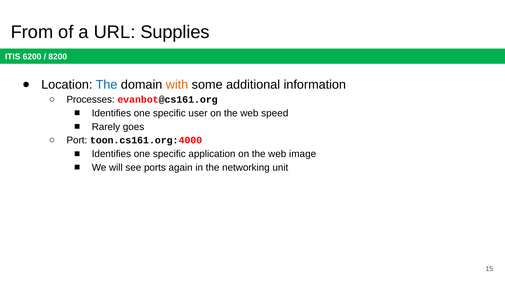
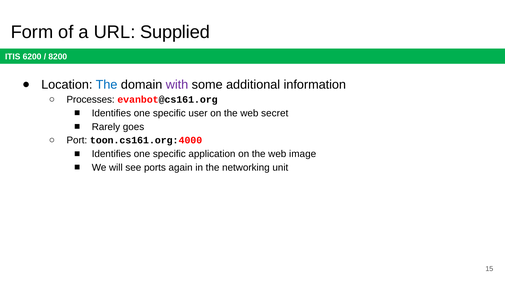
From: From -> Form (32, 32)
Supplies: Supplies -> Supplied (175, 32)
with colour: orange -> purple (177, 85)
speed: speed -> secret (275, 113)
